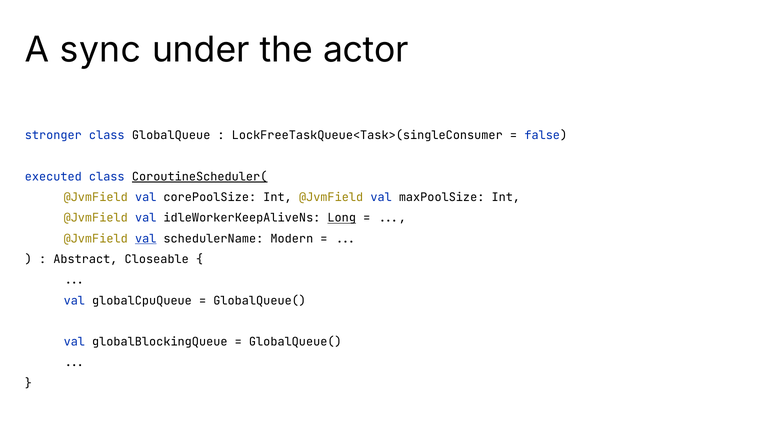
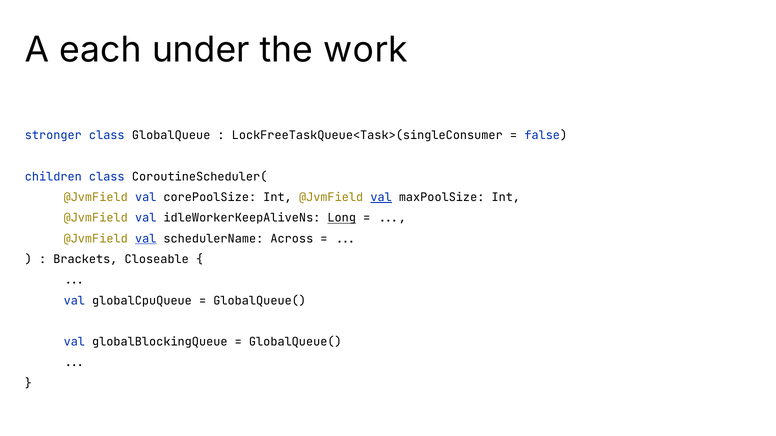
sync: sync -> each (101, 50)
actor: actor -> work (366, 50)
executed: executed -> children (53, 177)
CoroutineScheduler( underline: present -> none (200, 177)
val underline: none -> present (381, 198)
Modern: Modern -> Across (292, 239)
Abstract: Abstract -> Brackets (85, 260)
